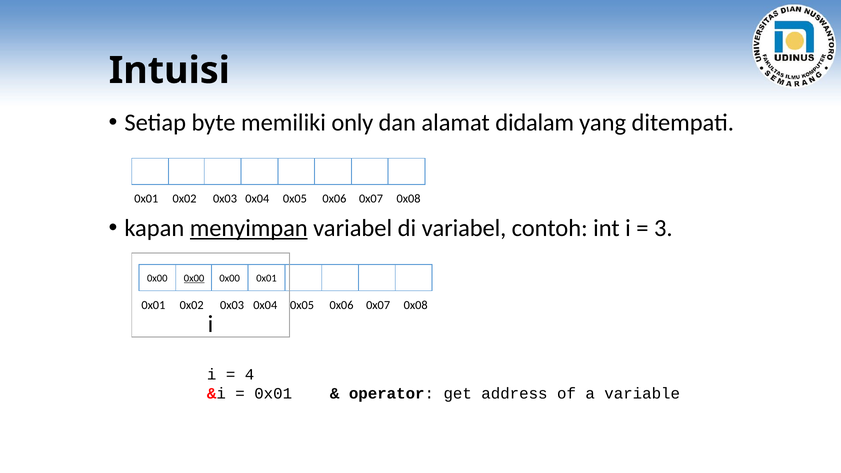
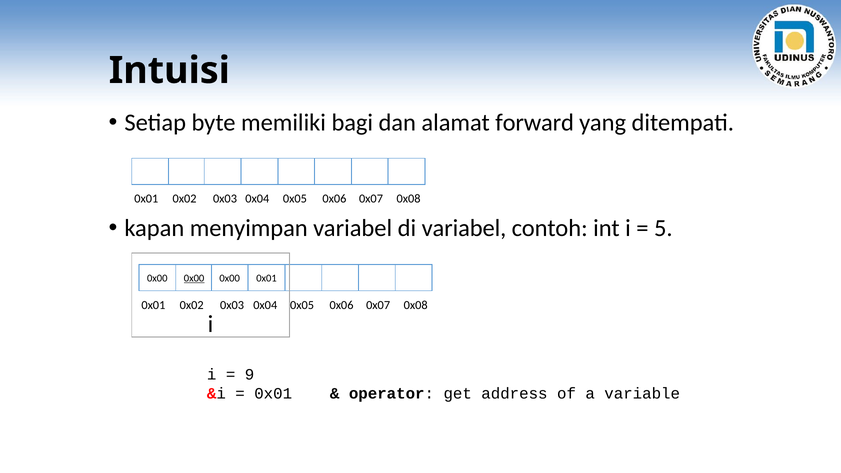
only: only -> bagi (352, 123)
didalam: didalam -> forward (535, 123)
menyimpan underline: present -> none (249, 228)
3: 3 -> 5 (663, 228)
4: 4 -> 9 (250, 375)
